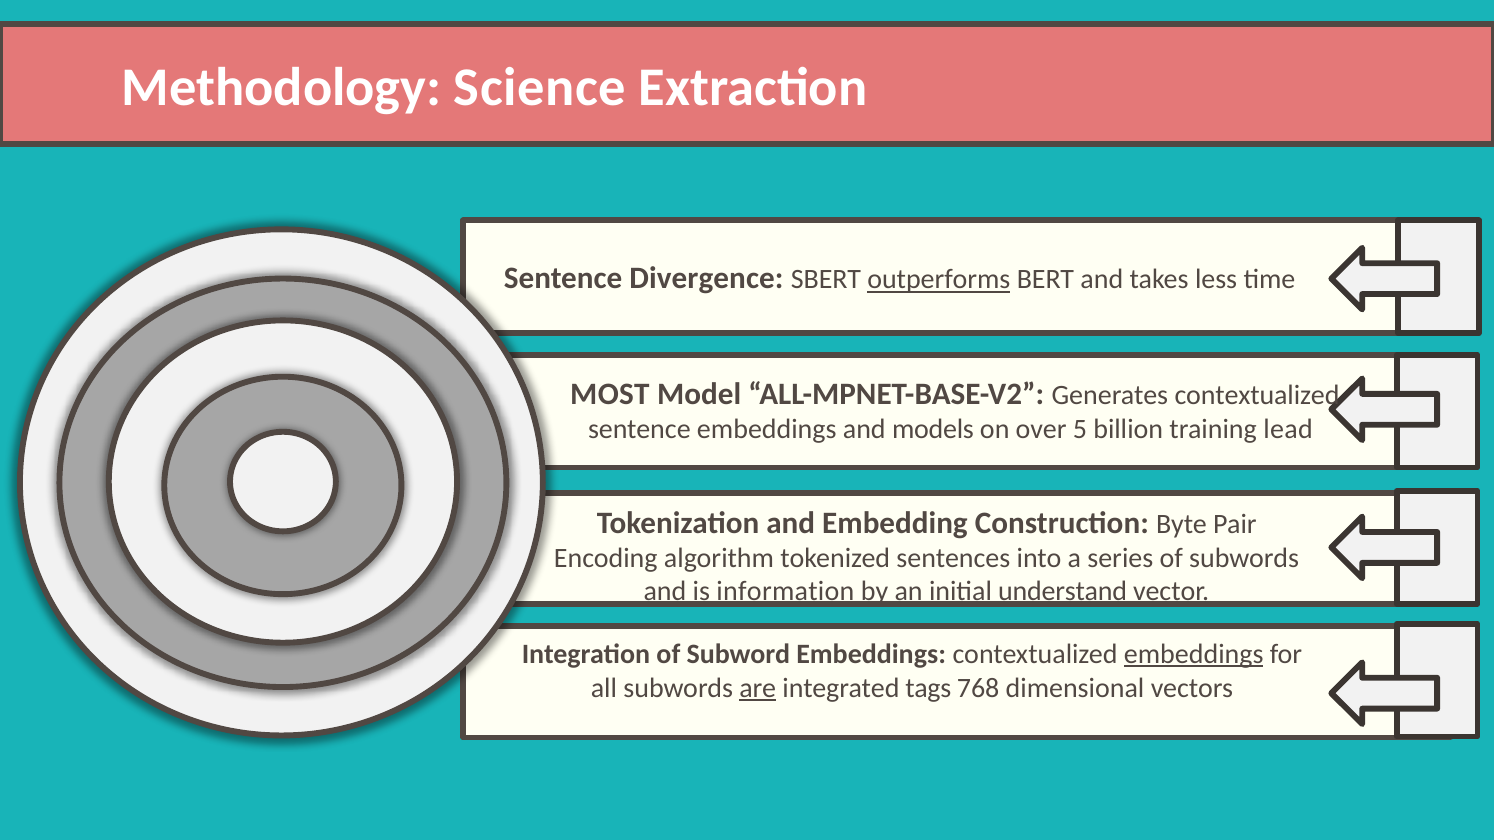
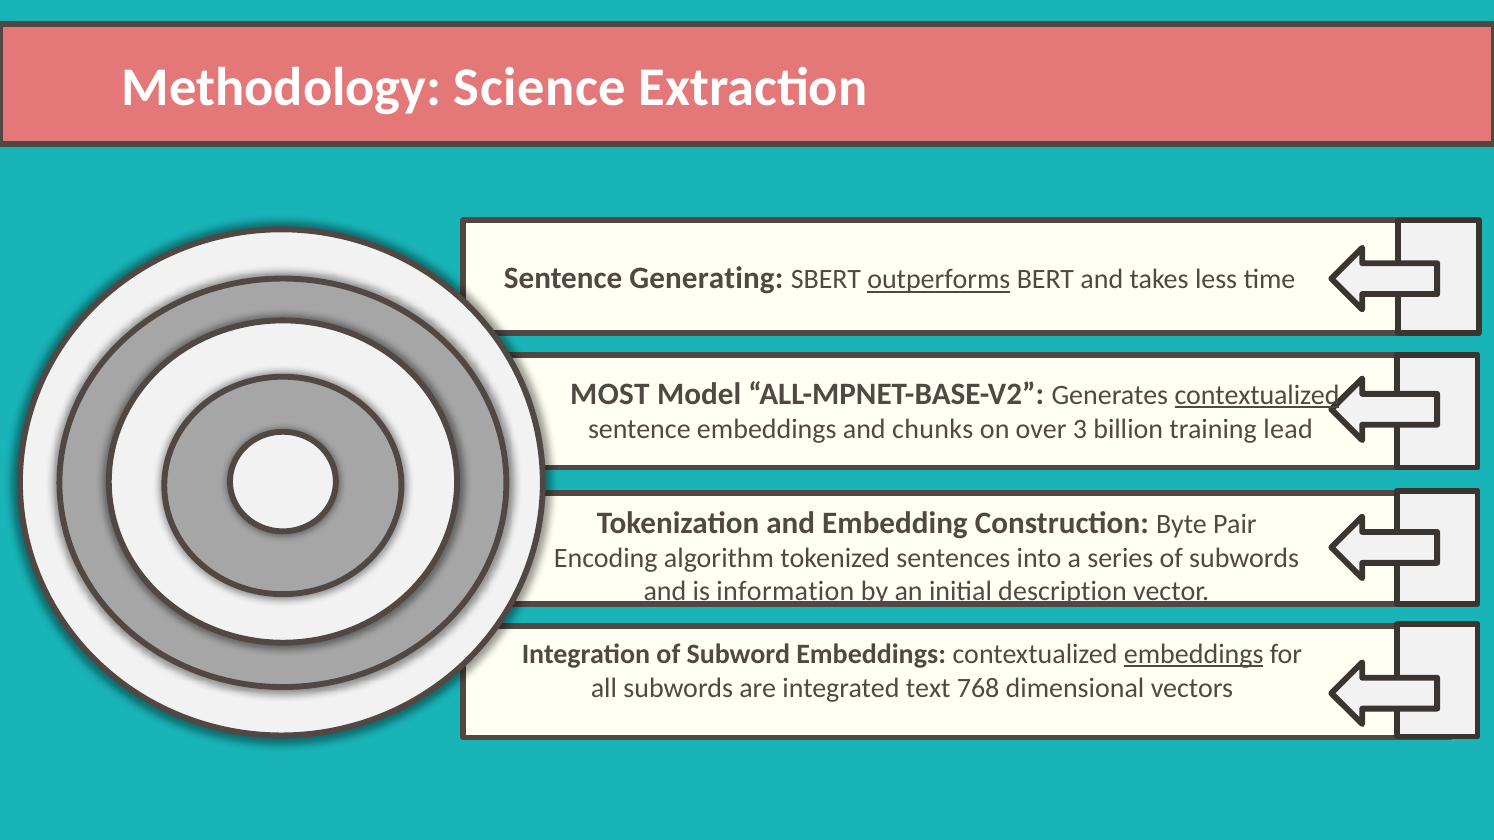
Divergence: Divergence -> Generating (706, 279)
contextualized underline: none -> present (1257, 395)
models: models -> chunks (933, 429)
5: 5 -> 3 (1080, 429)
understand: understand -> description (1062, 592)
are underline: present -> none (758, 688)
tags: tags -> text (928, 688)
